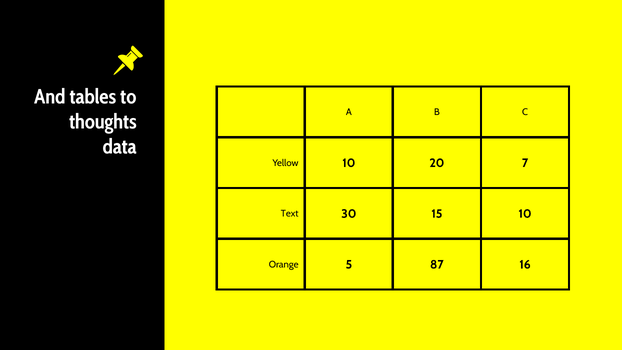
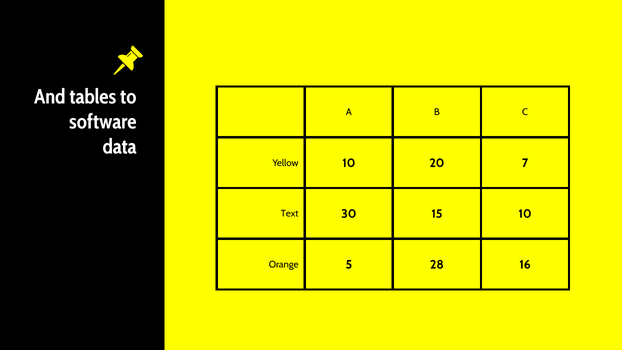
thoughts: thoughts -> software (103, 122)
87: 87 -> 28 (437, 264)
